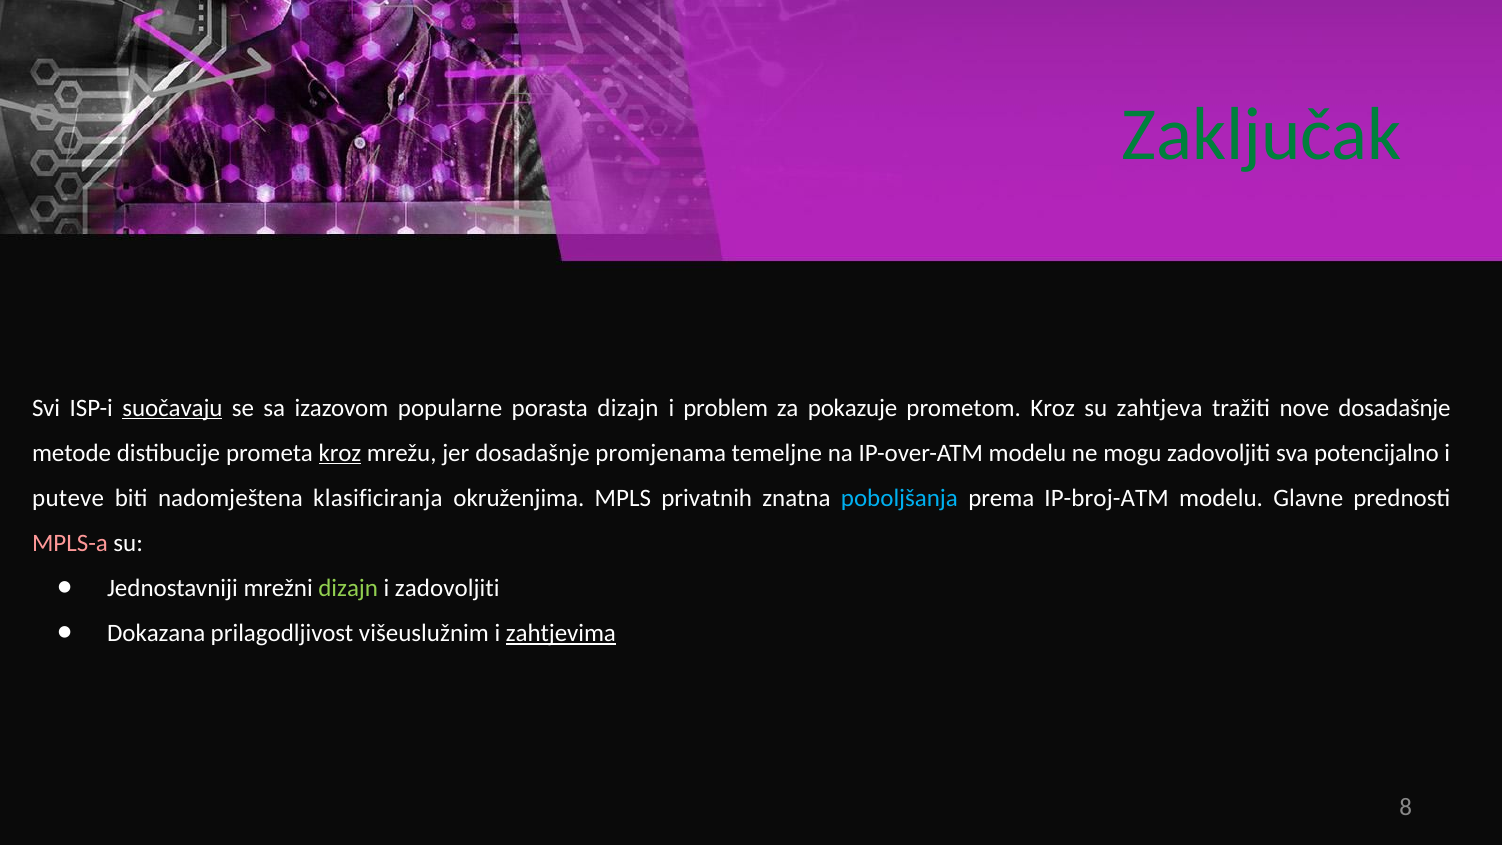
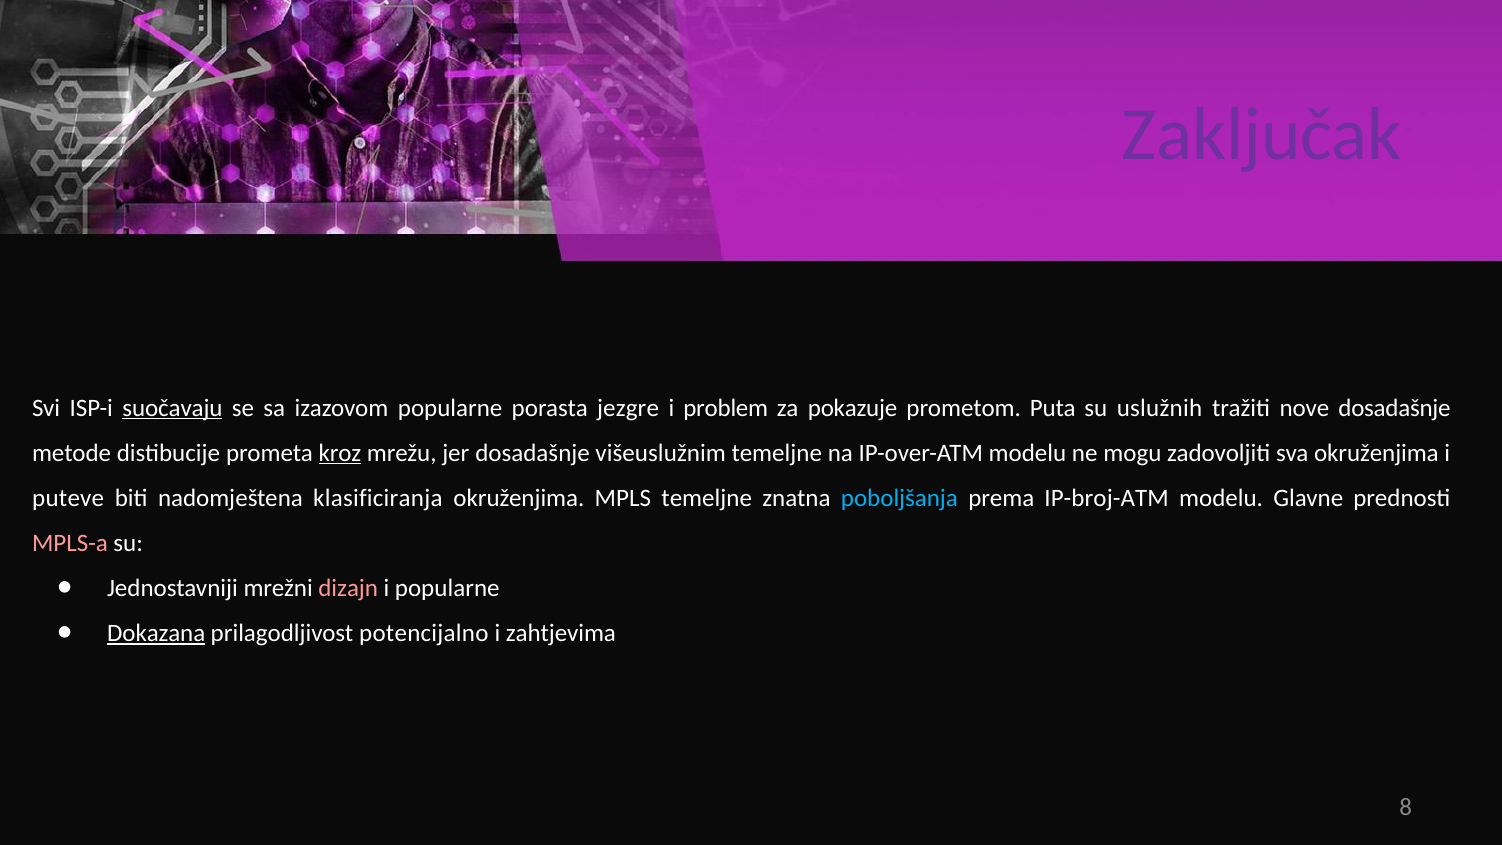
Zaključak colour: green -> purple (1262, 134)
porasta dizajn: dizajn -> jezgre (628, 408)
prometom Kroz: Kroz -> Puta (1053, 408)
zahtjeva: zahtjeva -> uslužnih (1160, 408)
promjenama: promjenama -> višeuslužnim (661, 453)
sva potencijalno: potencijalno -> okruženjima (1376, 453)
MPLS privatnih: privatnih -> temeljne (707, 498)
dizajn colour: light green -> pink (348, 588)
i zadovoljiti: zadovoljiti -> popularne (447, 588)
Dokazana underline: none -> present (156, 633)
višeuslužnim: višeuslužnim -> potencijalno (424, 633)
zahtjevima underline: present -> none (561, 633)
